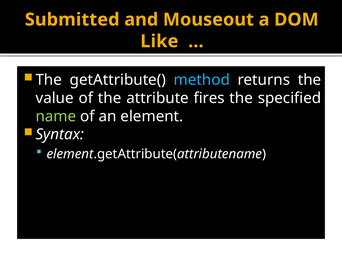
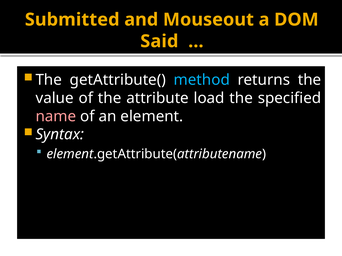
Like: Like -> Said (159, 41)
fires: fires -> load (209, 98)
name colour: light green -> pink (56, 116)
